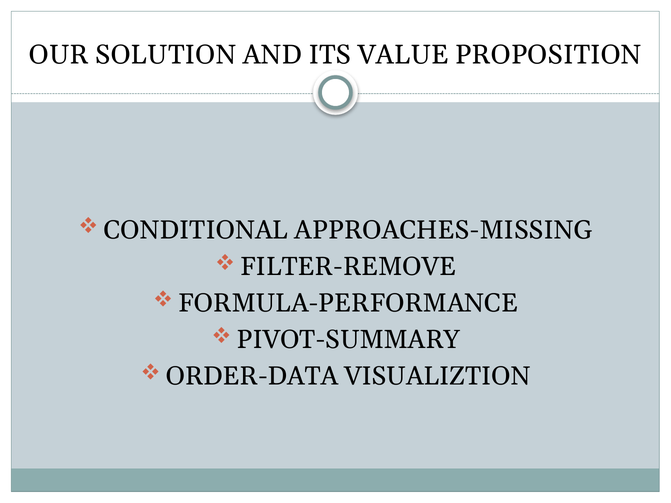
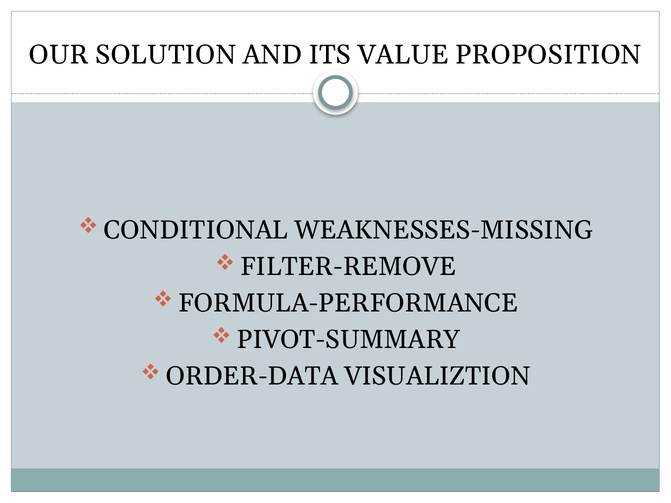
APPROACHES-MISSING: APPROACHES-MISSING -> WEAKNESSES-MISSING (444, 230)
